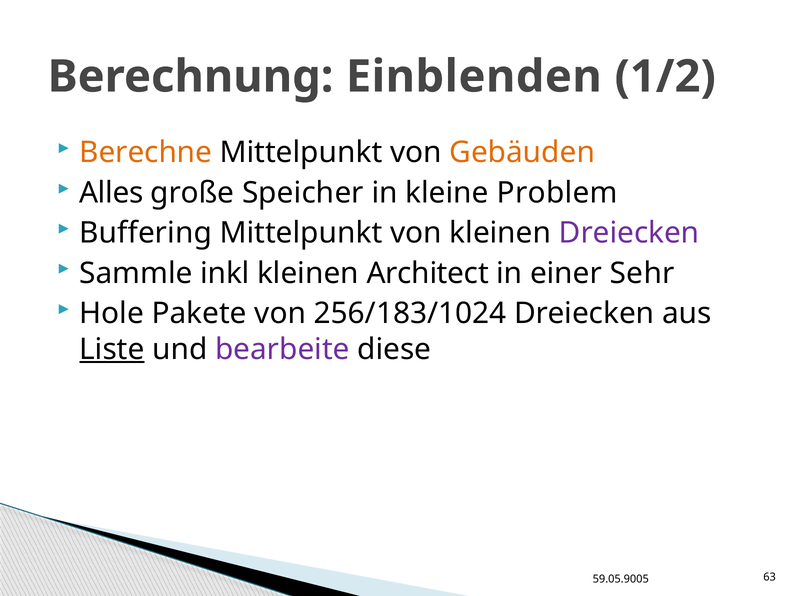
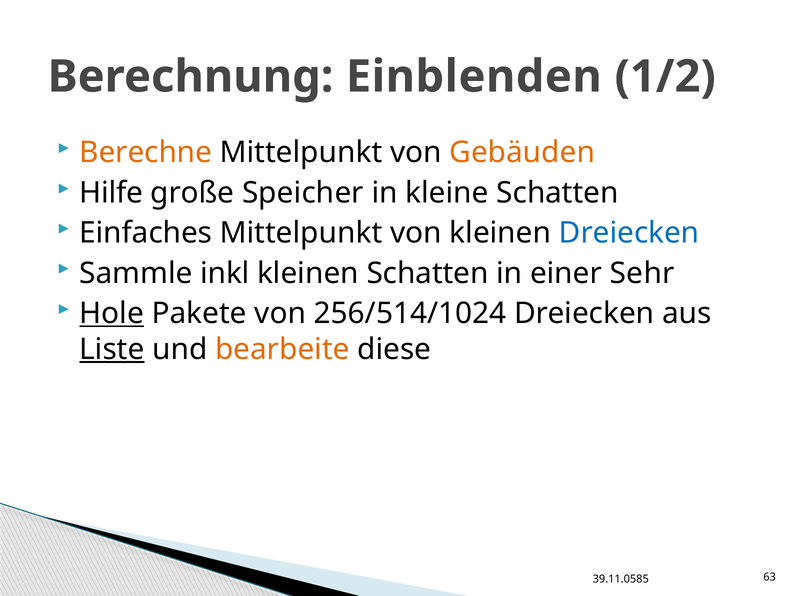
Alles: Alles -> Hilfe (111, 193)
kleine Problem: Problem -> Schatten (558, 193)
Buffering: Buffering -> Einfaches (146, 233)
Dreiecken colour: purple -> blue (629, 233)
kleinen Architect: Architect -> Schatten (428, 273)
Hole underline: none -> present (112, 314)
256/183/1024: 256/183/1024 -> 256/514/1024 (410, 314)
bearbeite colour: purple -> orange (282, 349)
59.05.9005: 59.05.9005 -> 39.11.0585 (621, 579)
